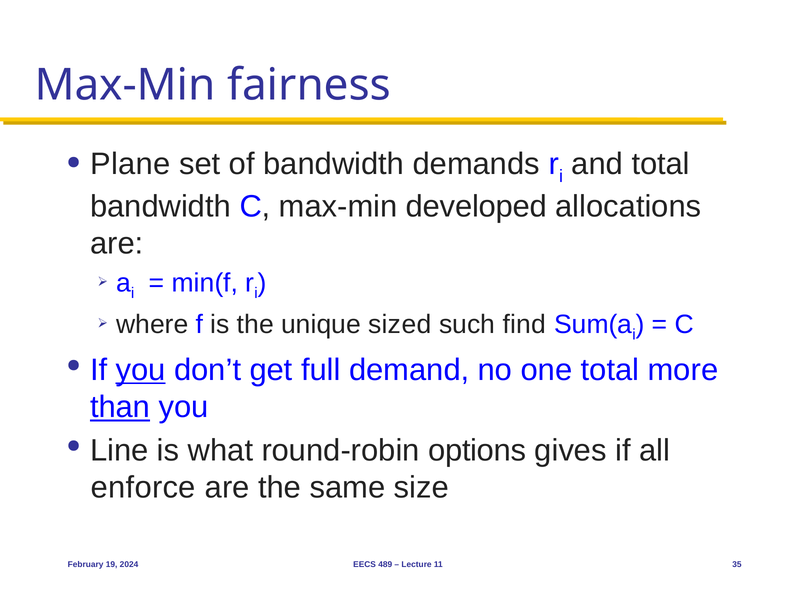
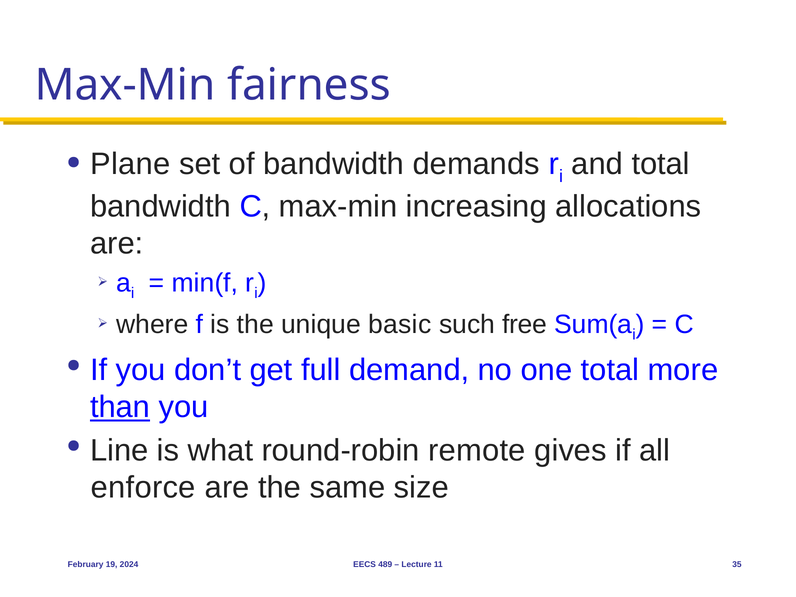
developed: developed -> increasing (476, 206)
sized: sized -> basic (400, 325)
find: find -> free (525, 325)
you underline: present -> none (141, 370)
options: options -> remote (477, 450)
